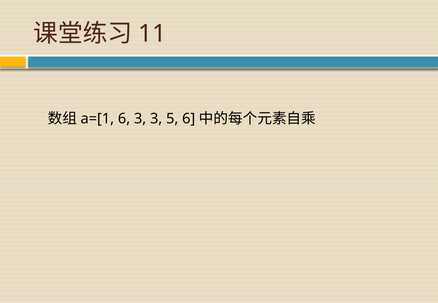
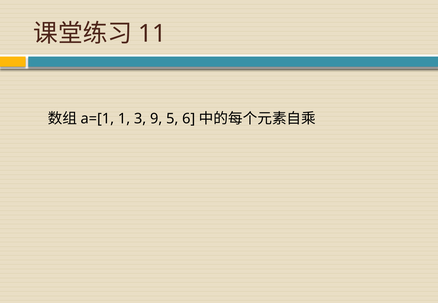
6: 6 -> 1 (124, 119)
3 3: 3 -> 9 (156, 119)
